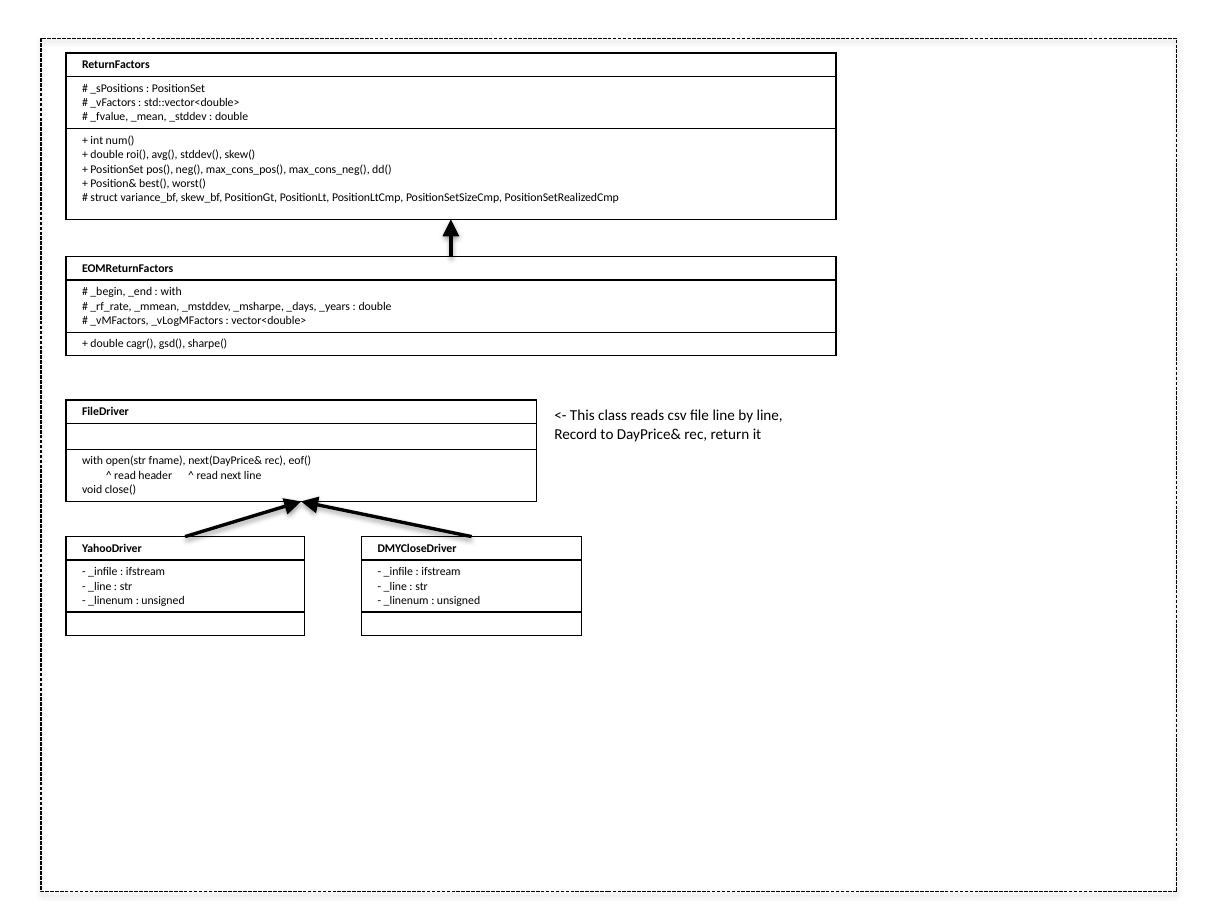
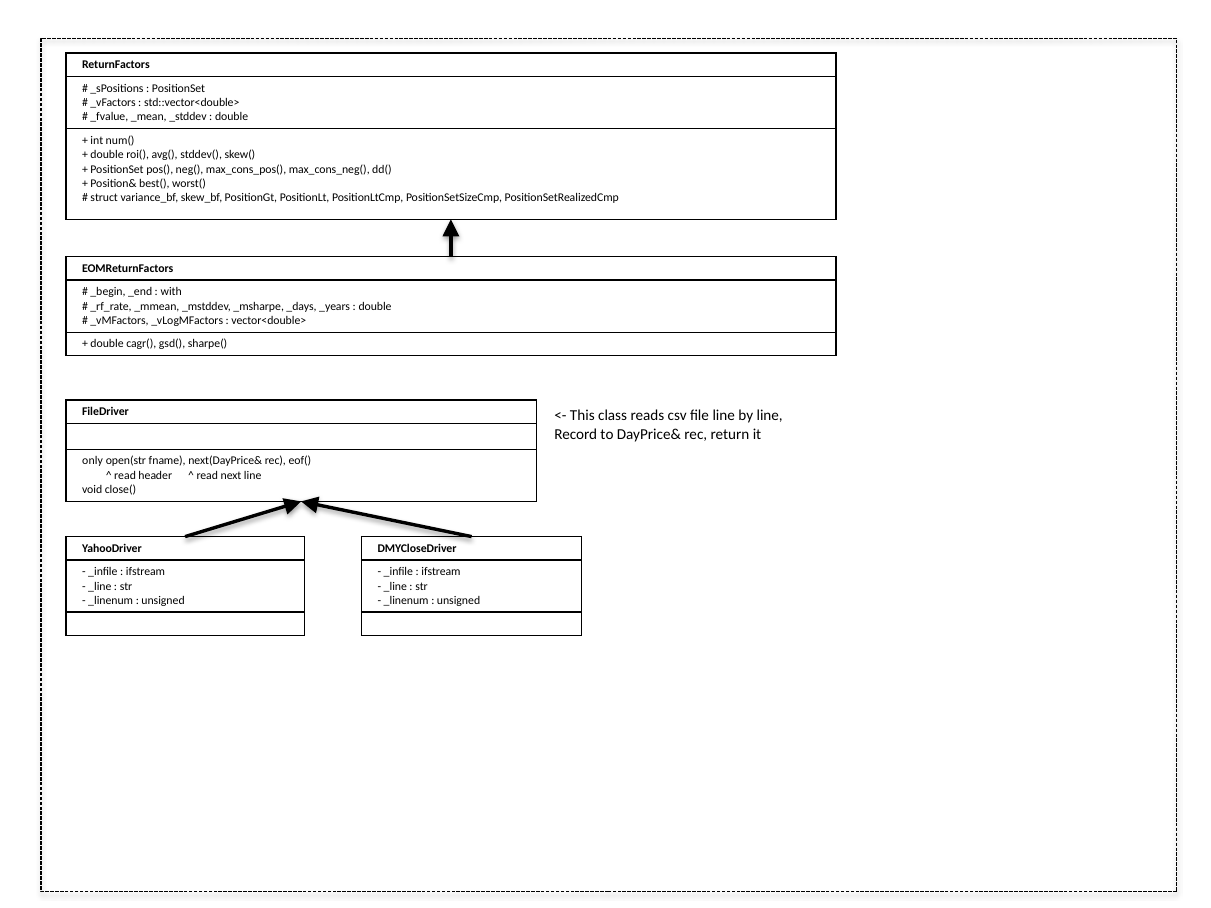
with: with -> only (93, 461)
